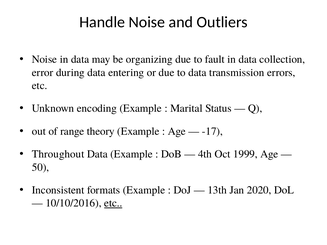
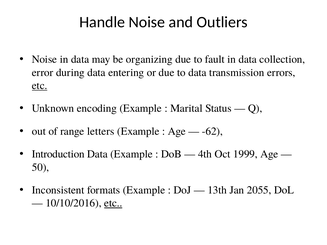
etc underline: none -> present (40, 86)
theory: theory -> letters (101, 131)
-17: -17 -> -62 (212, 131)
Throughout: Throughout -> Introduction (58, 154)
2020: 2020 -> 2055 (259, 190)
